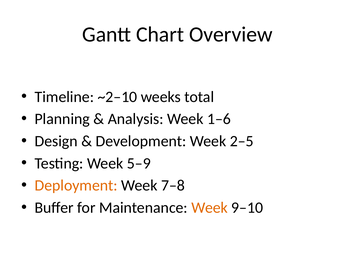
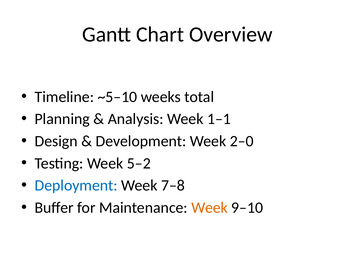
~2–10: ~2–10 -> ~5–10 (117, 97)
1–6: 1–6 -> 1–1 (219, 119)
2–5: 2–5 -> 2–0 (242, 141)
5–9: 5–9 -> 5–2 (139, 163)
Deployment colour: orange -> blue (76, 185)
